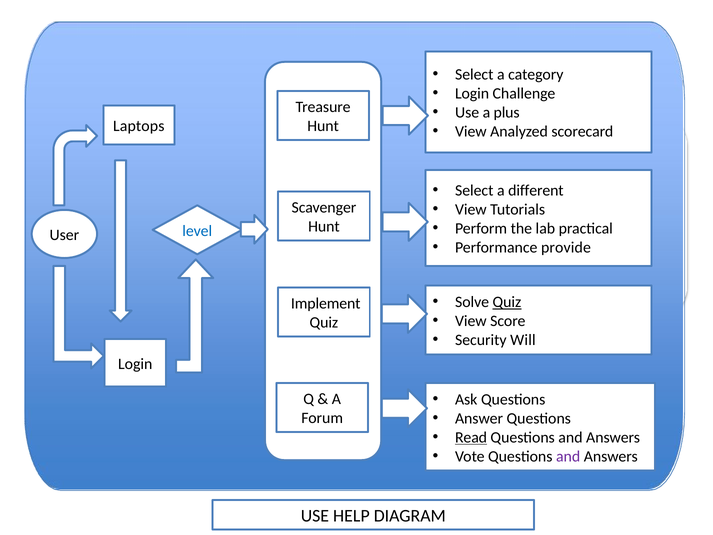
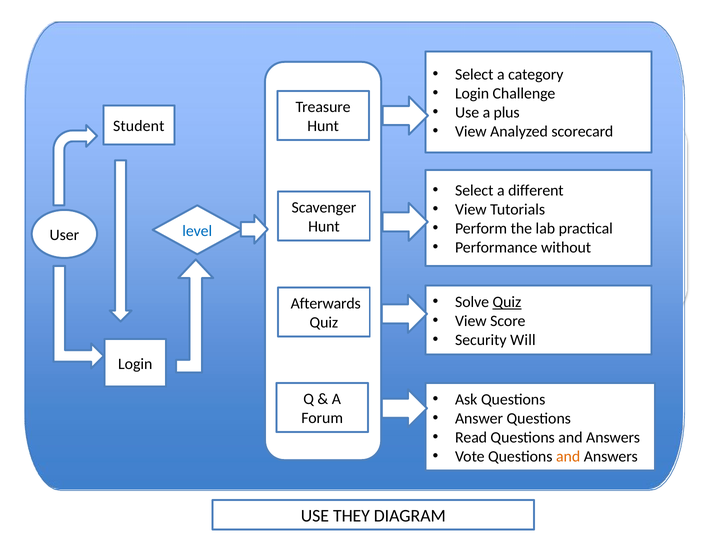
Laptops: Laptops -> Student (139, 126)
provide: provide -> without (566, 247)
Implement: Implement -> Afterwards (326, 303)
Read underline: present -> none (471, 437)
and colour: purple -> orange (568, 456)
HELP: HELP -> THEY (351, 516)
